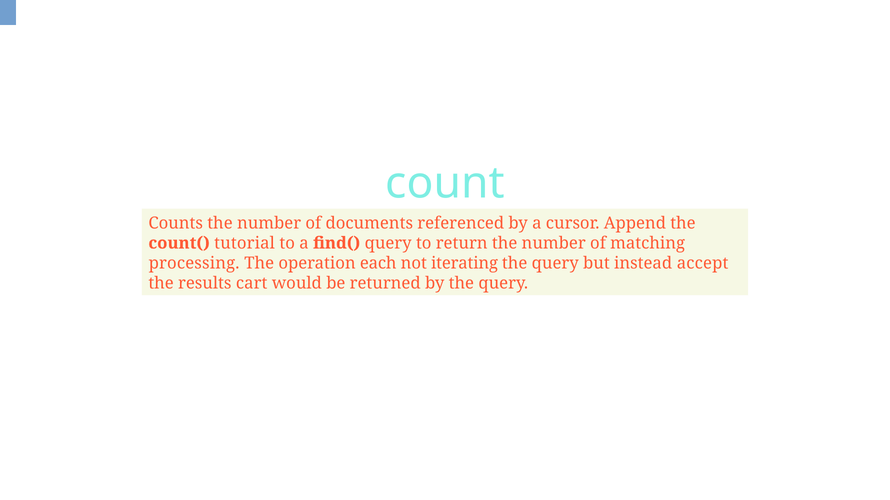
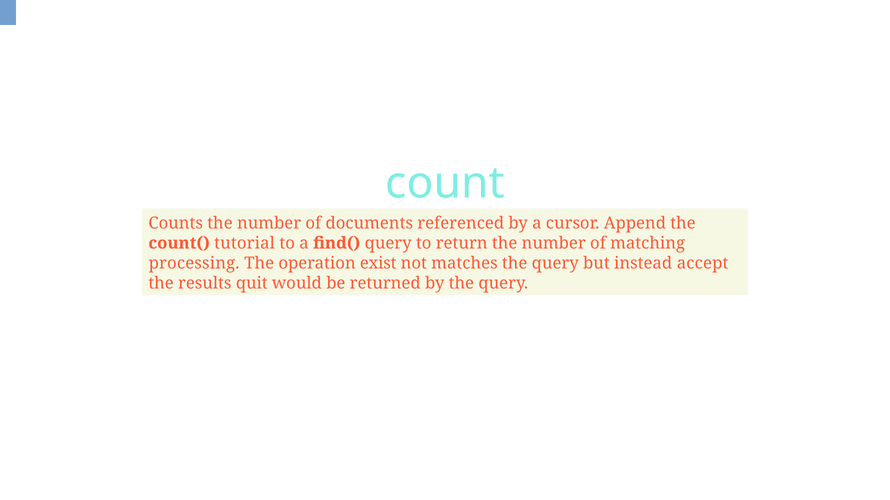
each: each -> exist (378, 263)
iterating: iterating -> matches (464, 263)
cart: cart -> quit (252, 283)
